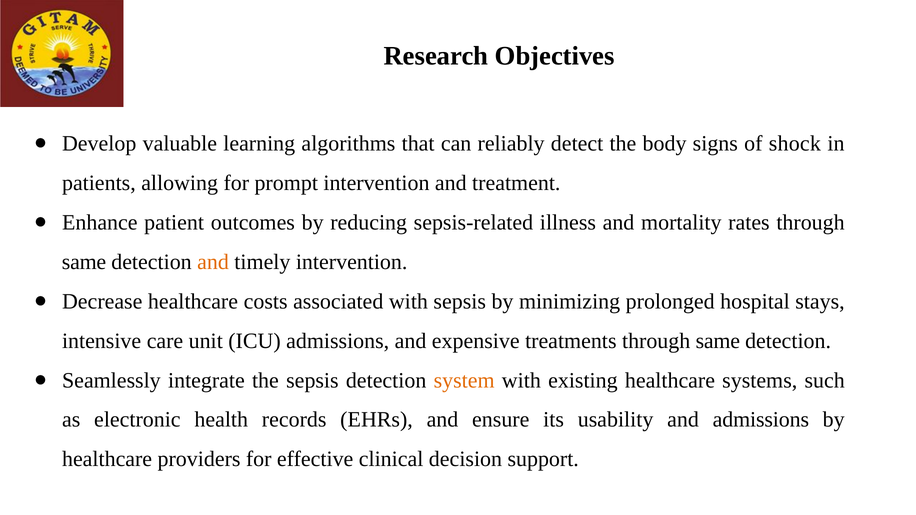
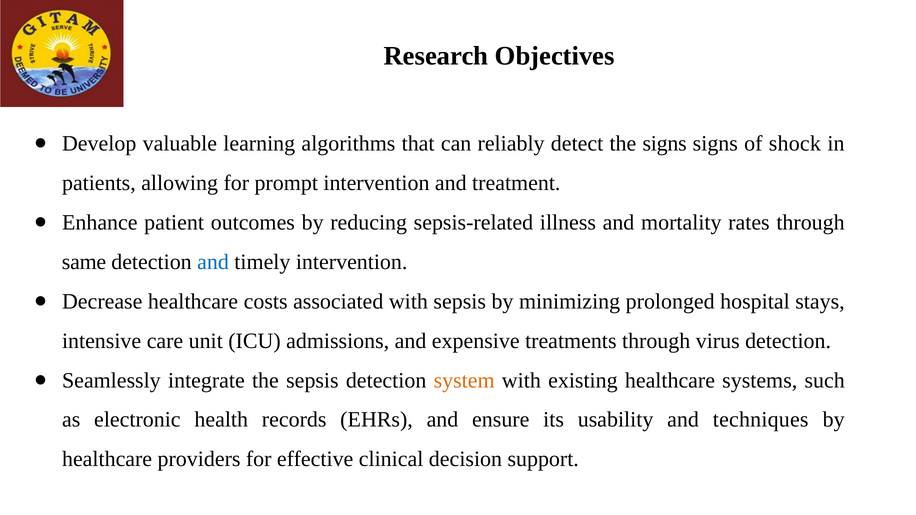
the body: body -> signs (665, 144)
and colour: orange -> blue (213, 262)
treatments through same: same -> virus (718, 341)
and admissions: admissions -> techniques (761, 420)
